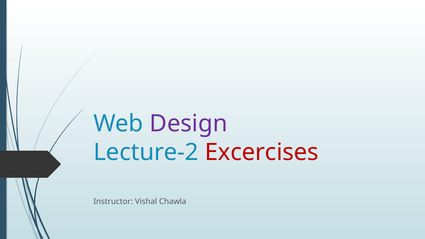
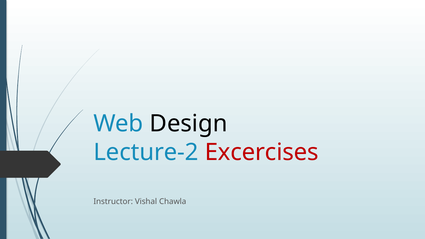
Design colour: purple -> black (189, 124)
